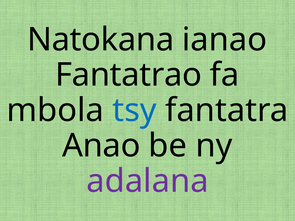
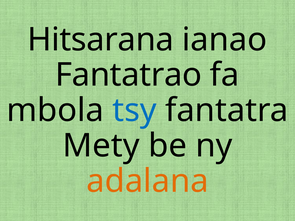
Natokana: Natokana -> Hitsarana (101, 40)
Anao: Anao -> Mety (101, 146)
adalana colour: purple -> orange (147, 181)
